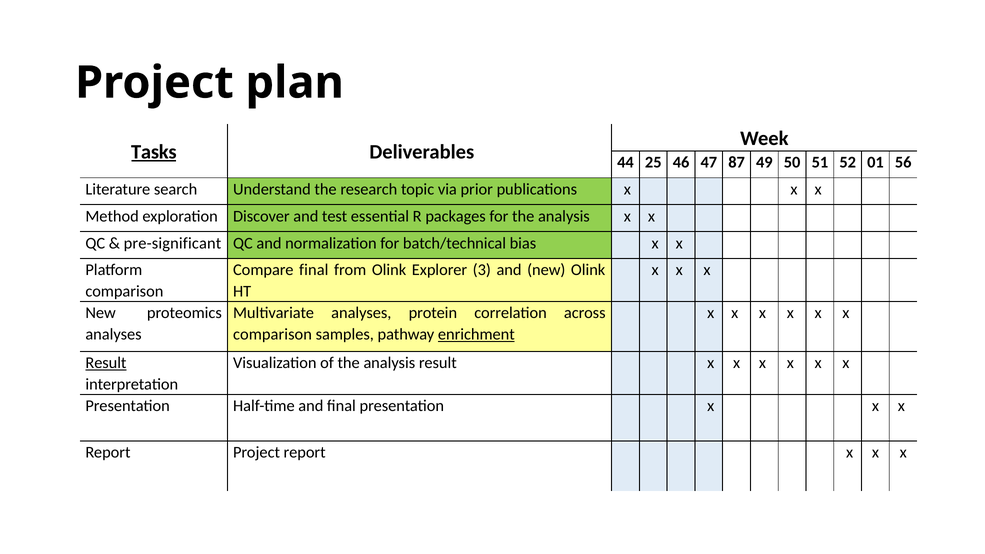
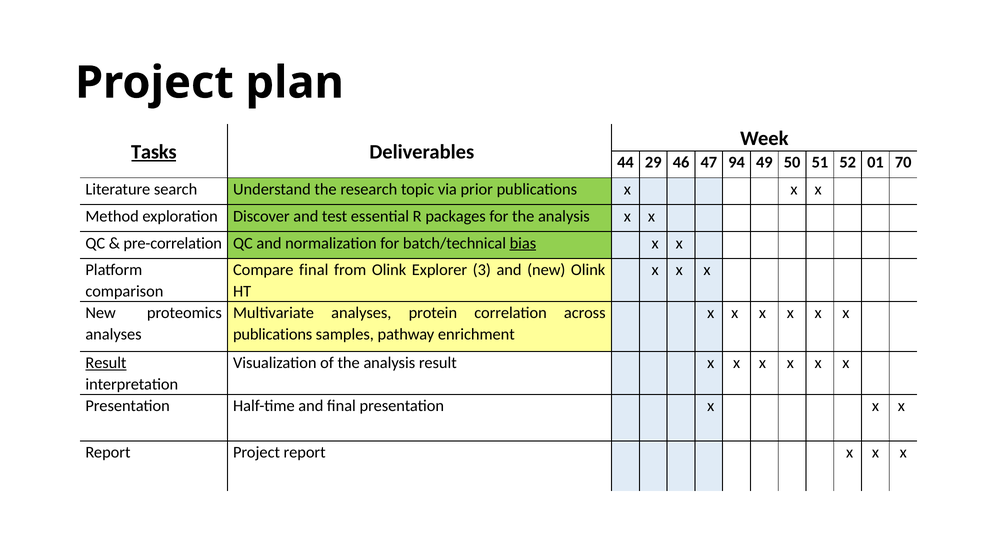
25: 25 -> 29 (653, 162)
87: 87 -> 94 (737, 162)
56: 56 -> 70 (903, 162)
pre-significant: pre-significant -> pre-correlation (173, 243)
bias underline: none -> present (523, 243)
comparison: comparison -> publications (273, 334)
enrichment underline: present -> none (476, 334)
